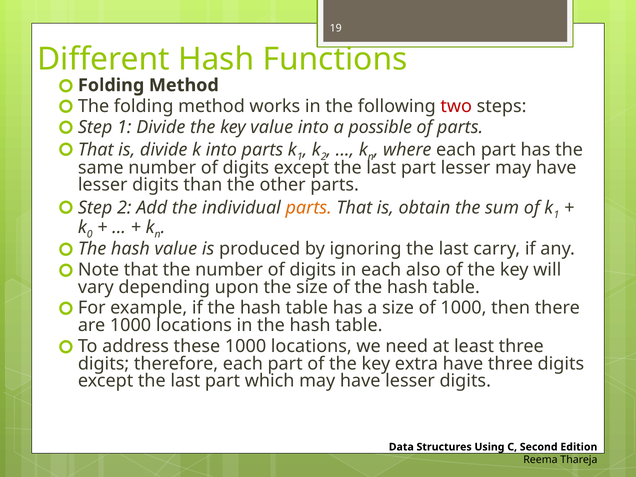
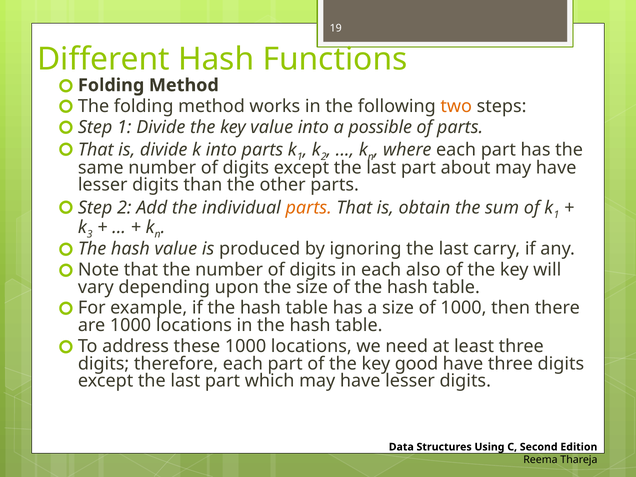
two colour: red -> orange (456, 106)
part lesser: lesser -> about (466, 168)
0: 0 -> 3 (90, 235)
extra: extra -> good (417, 364)
